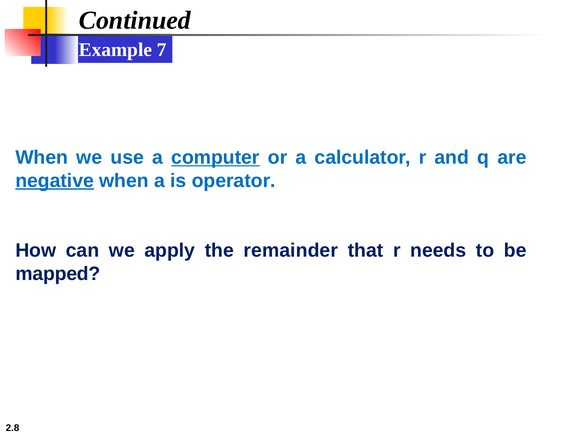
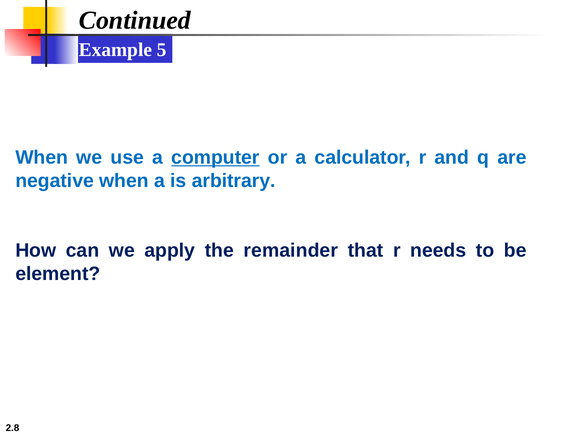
7: 7 -> 5 (162, 50)
negative underline: present -> none (55, 181)
operator: operator -> arbitrary (234, 181)
mapped: mapped -> element (58, 274)
